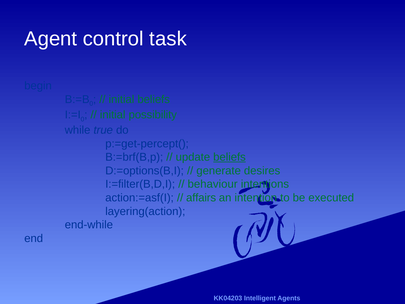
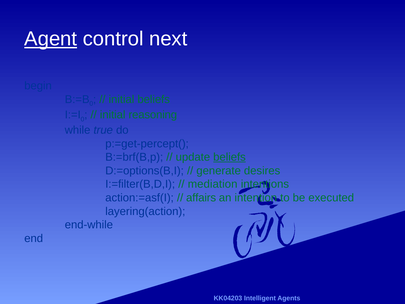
Agent underline: none -> present (51, 39)
task: task -> next (168, 39)
possibility: possibility -> reasoning (153, 115)
behaviour: behaviour -> mediation (213, 184)
